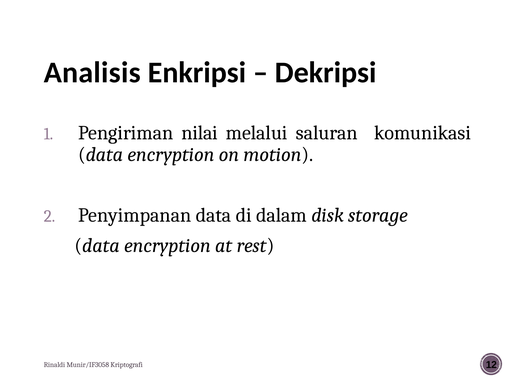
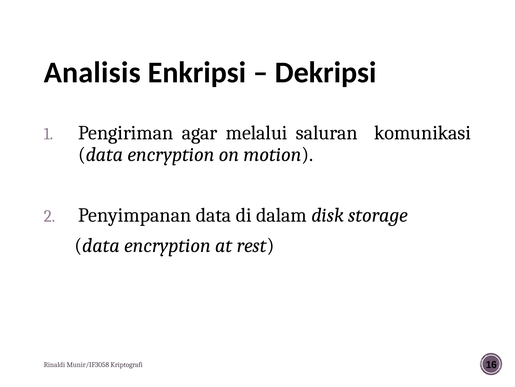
nilai: nilai -> agar (200, 133)
12: 12 -> 16 (491, 364)
